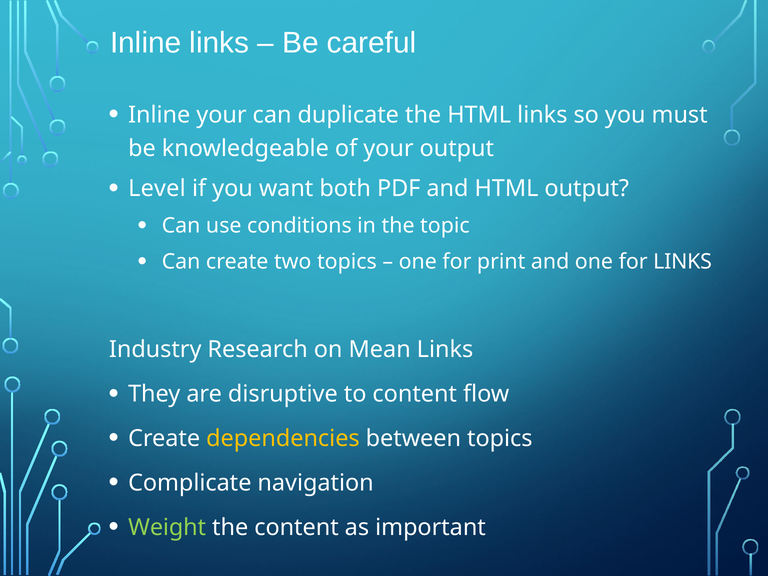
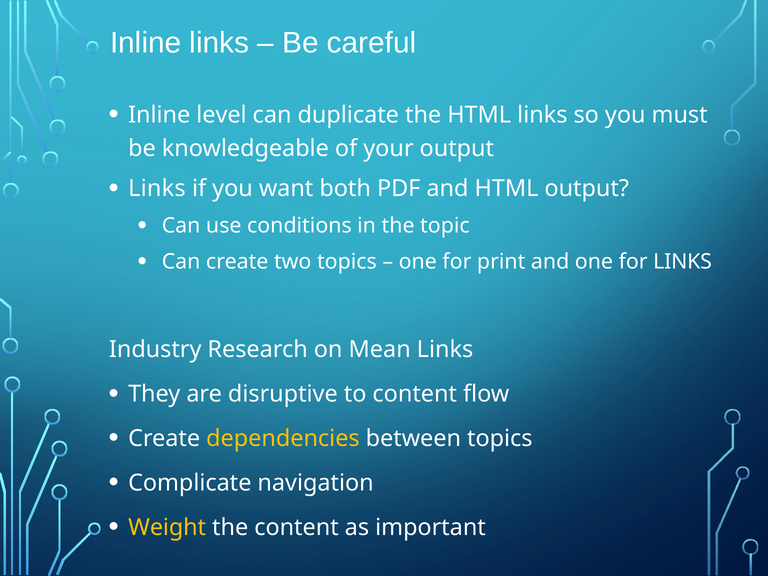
Inline your: your -> level (222, 115)
Level: Level -> Links (157, 189)
Weight colour: light green -> yellow (167, 527)
